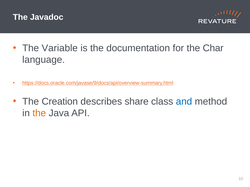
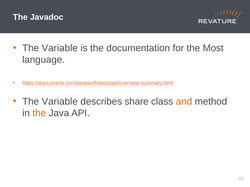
Char: Char -> Most (213, 48)
Creation: Creation -> Variable (60, 102)
and colour: blue -> orange (184, 102)
